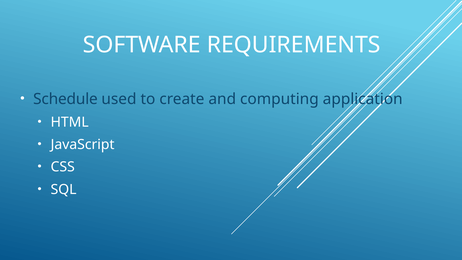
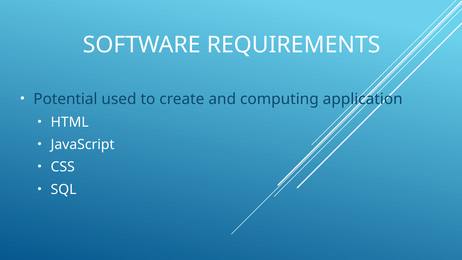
Schedule: Schedule -> Potential (65, 99)
